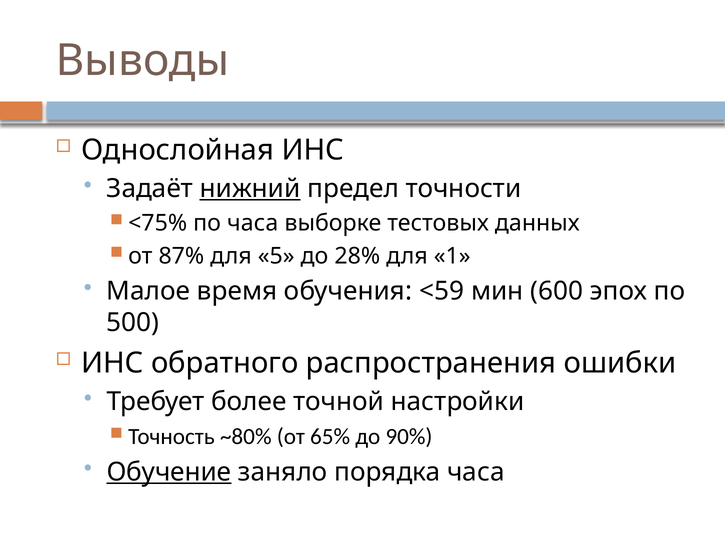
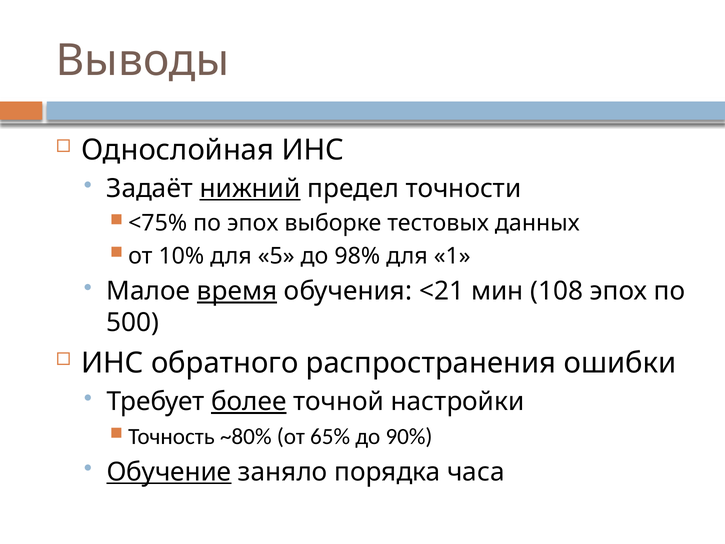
по часа: часа -> эпох (253, 223)
87%: 87% -> 10% (181, 256)
28%: 28% -> 98% (357, 256)
время underline: none -> present (237, 291)
<59: <59 -> <21 (442, 291)
600: 600 -> 108 (557, 291)
более underline: none -> present (249, 402)
